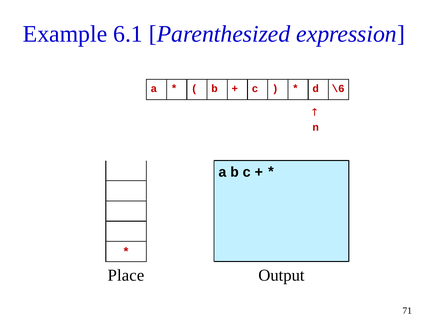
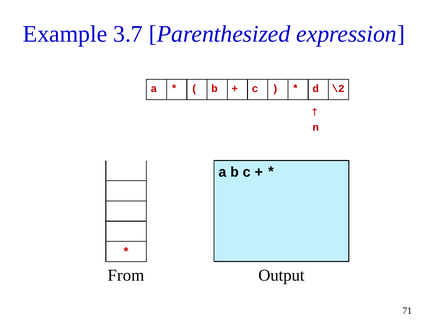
6.1: 6.1 -> 3.7 (128, 34)
\6: \6 -> \2 (338, 89)
Place: Place -> From (126, 275)
